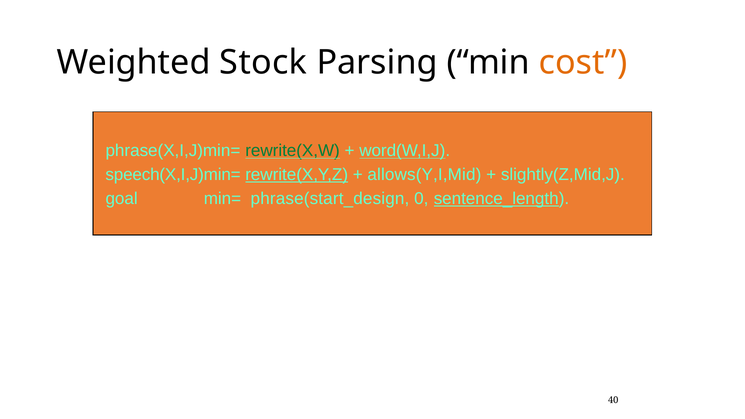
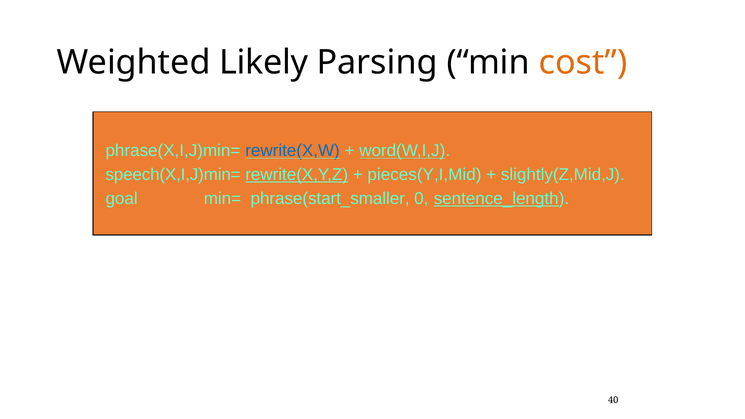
Stock: Stock -> Likely (264, 63)
rewrite(X,W colour: green -> blue (293, 151)
allows(Y,I,Mid: allows(Y,I,Mid -> pieces(Y,I,Mid (424, 175)
phrase(start_design: phrase(start_design -> phrase(start_smaller (330, 199)
